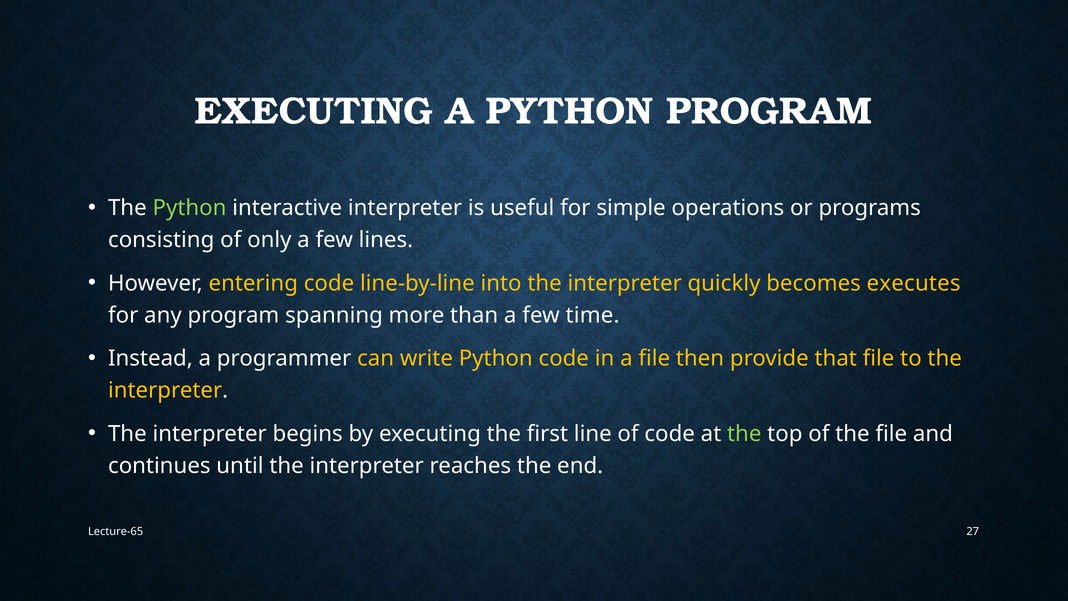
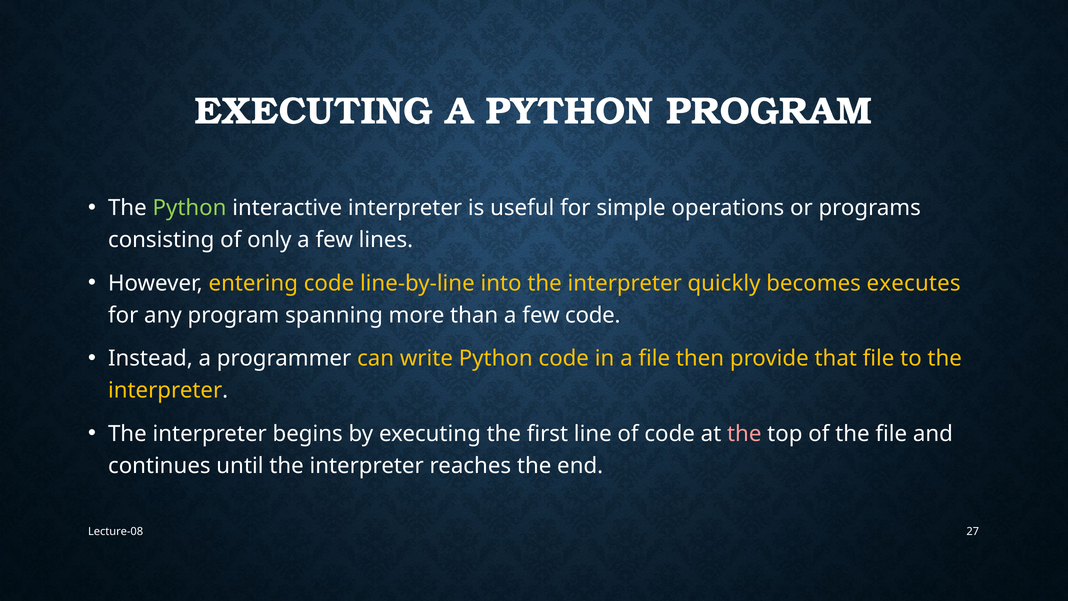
few time: time -> code (593, 315)
the colour: light green -> pink (744, 433)
Lecture-65: Lecture-65 -> Lecture-08 (116, 531)
